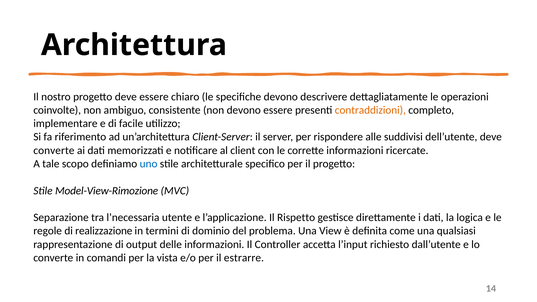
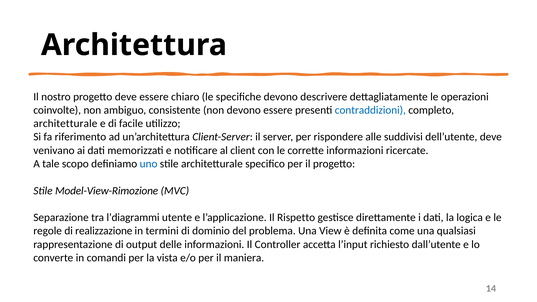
contraddizioni colour: orange -> blue (370, 110)
implementare: implementare -> architetturale (65, 124)
converte: converte -> venivano (54, 150)
l’necessaria: l’necessaria -> l’diagrammi (133, 218)
estrarre: estrarre -> maniera (244, 258)
